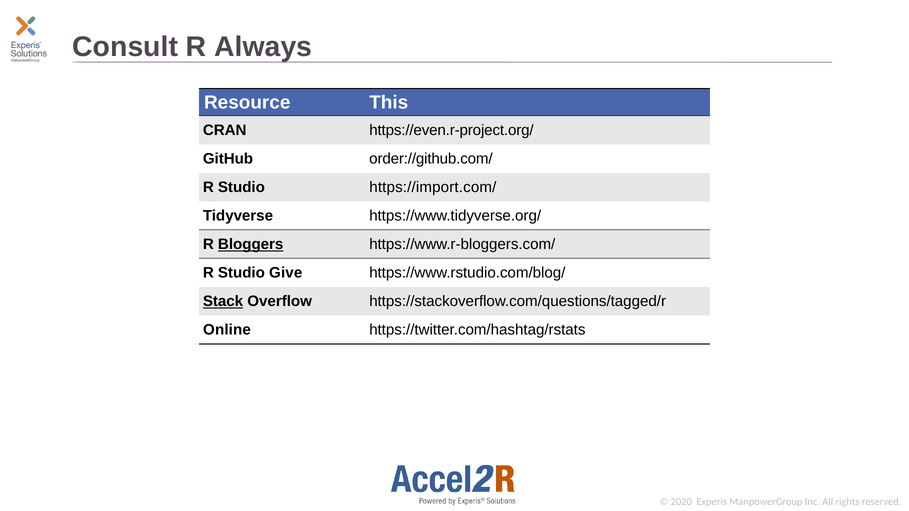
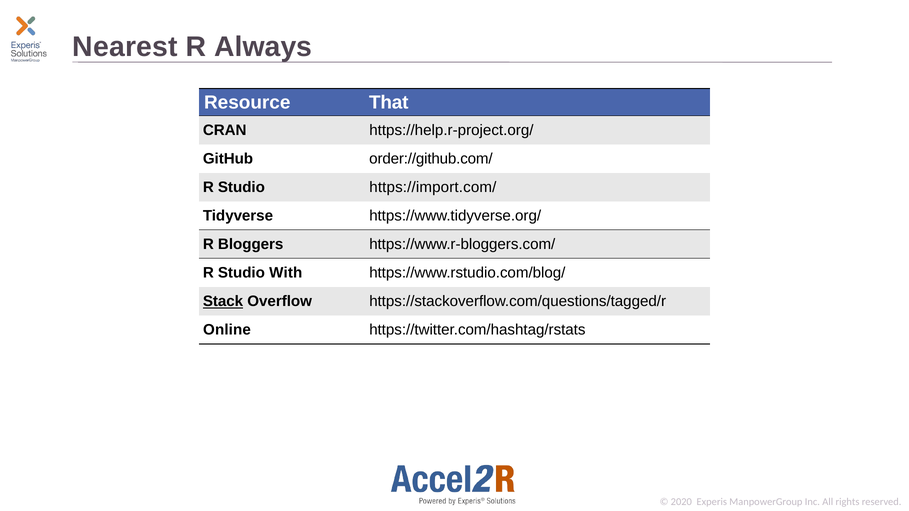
Consult: Consult -> Nearest (125, 47)
This: This -> That (389, 103)
https://even.r-project.org/: https://even.r-project.org/ -> https://help.r-project.org/ (451, 130)
Bloggers underline: present -> none (251, 245)
Give: Give -> With (286, 273)
